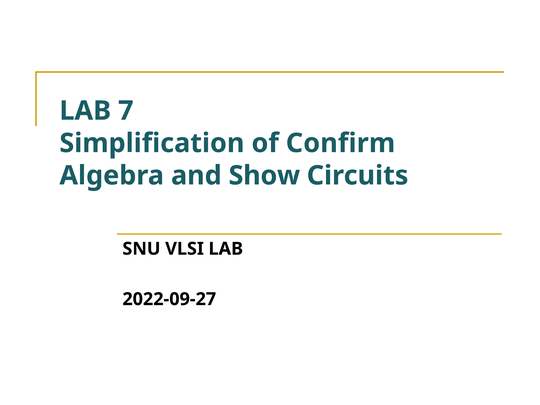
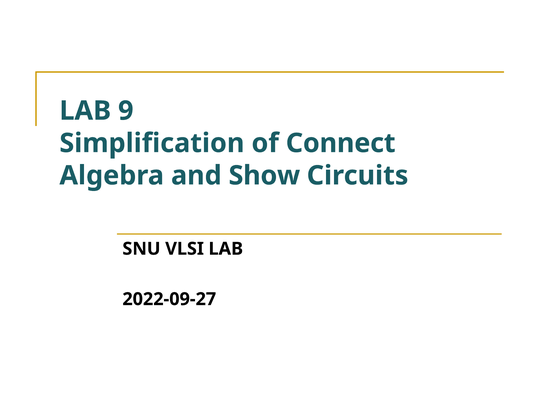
7: 7 -> 9 (126, 111)
Confirm: Confirm -> Connect (341, 143)
